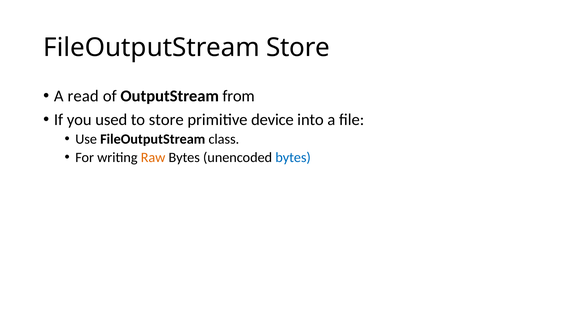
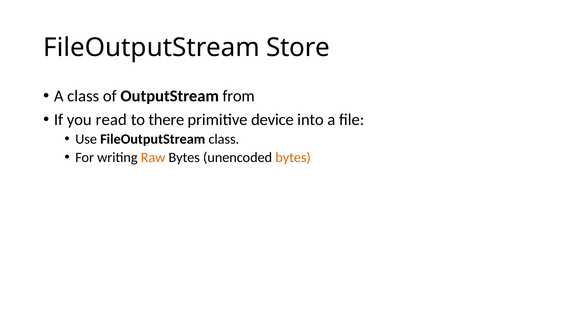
A read: read -> class (83, 96)
used: used -> read (111, 120)
to store: store -> there (166, 120)
bytes colour: blue -> orange (293, 158)
